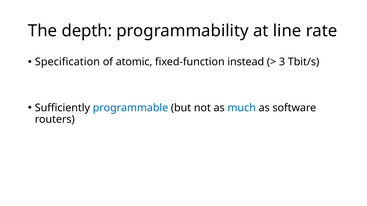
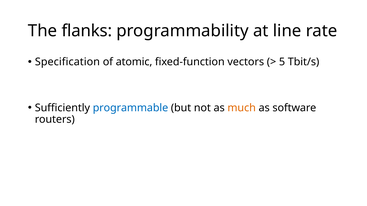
depth: depth -> flanks (87, 31)
instead: instead -> vectors (246, 62)
3: 3 -> 5 (282, 62)
much colour: blue -> orange (242, 108)
